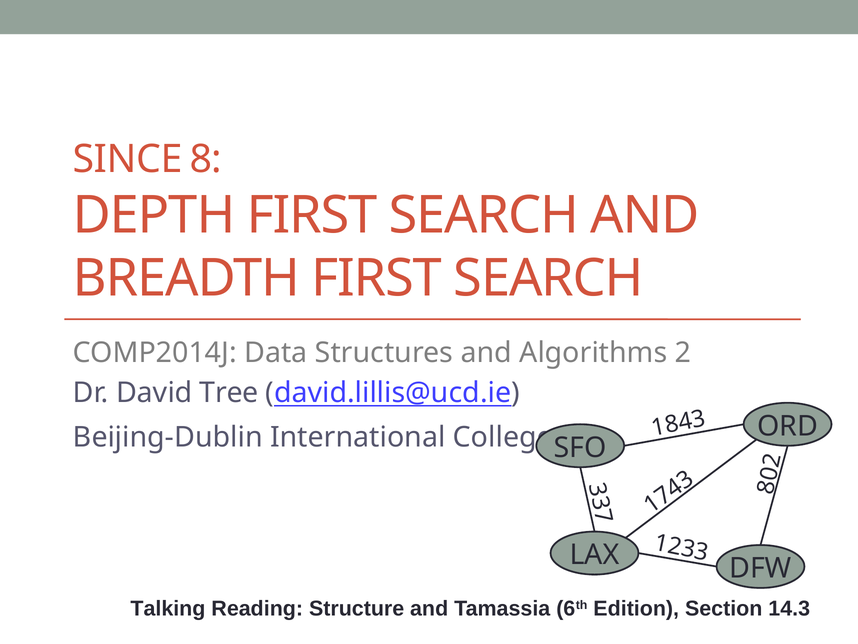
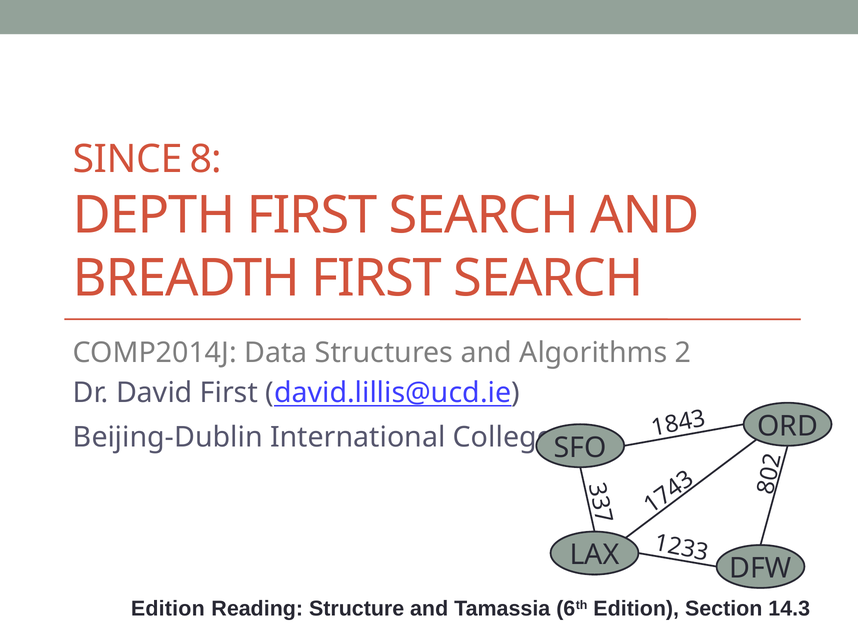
David Tree: Tree -> First (229, 392)
Talking: Talking -> Edition (168, 608)
